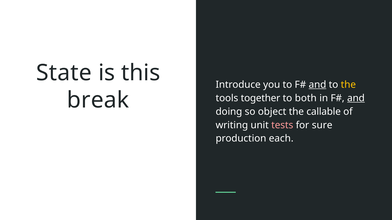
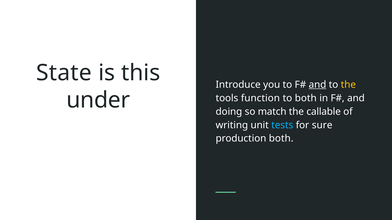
break: break -> under (98, 100)
together: together -> function (260, 98)
and underline: present -> none (356, 98)
object: object -> match (272, 112)
tests colour: pink -> light blue (282, 125)
production each: each -> both (281, 139)
